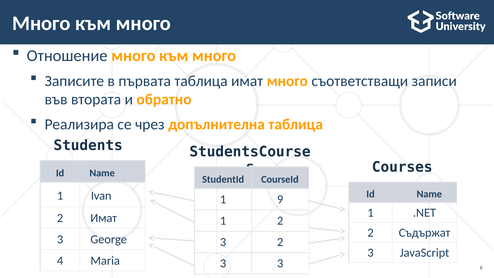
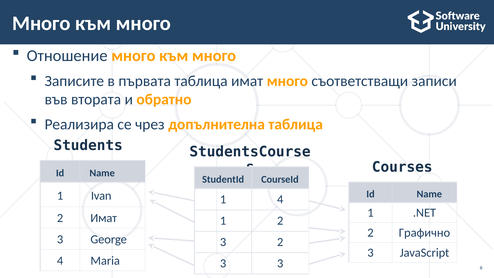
1 9: 9 -> 4 (280, 199)
Съдържат: Съдържат -> Графично (424, 233)
